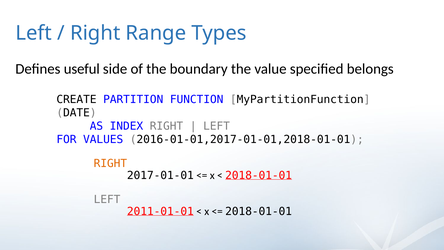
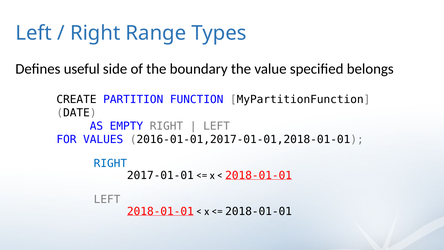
INDEX: INDEX -> EMPTY (126, 126)
RIGHT colour: orange -> blue (110, 163)
2011-01-01: 2011-01-01 -> 2018-01-01 (160, 211)
